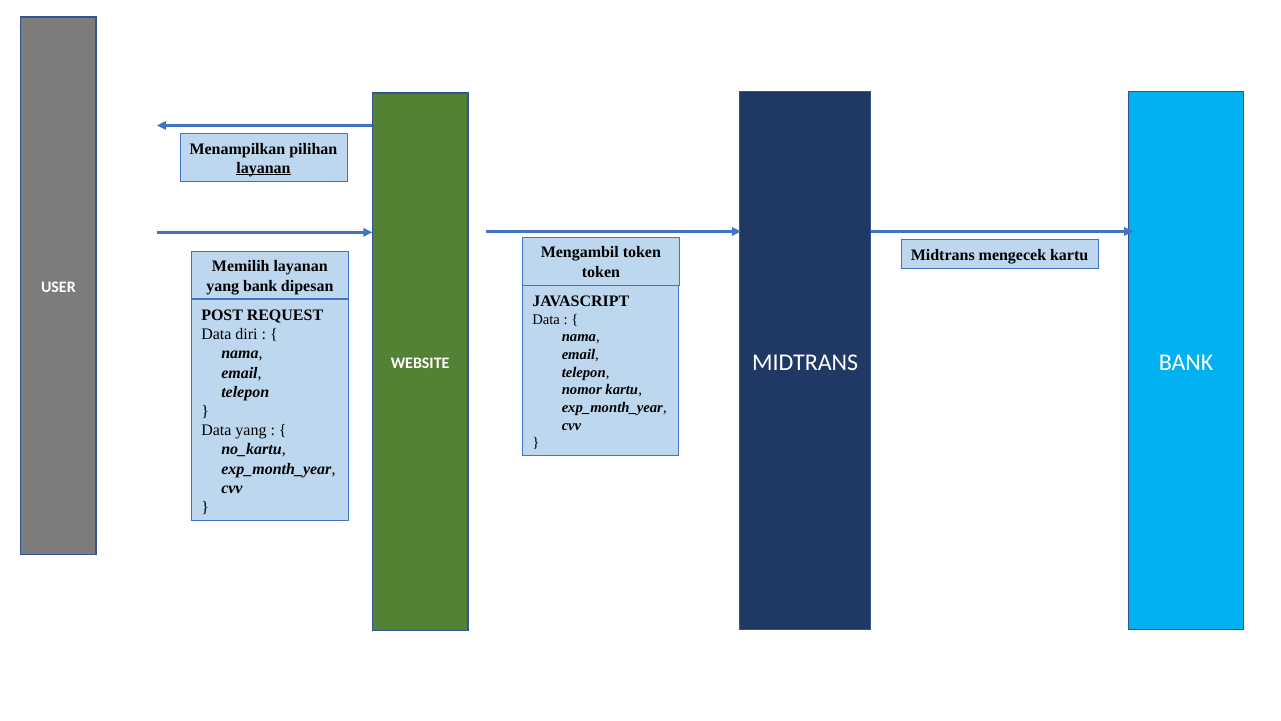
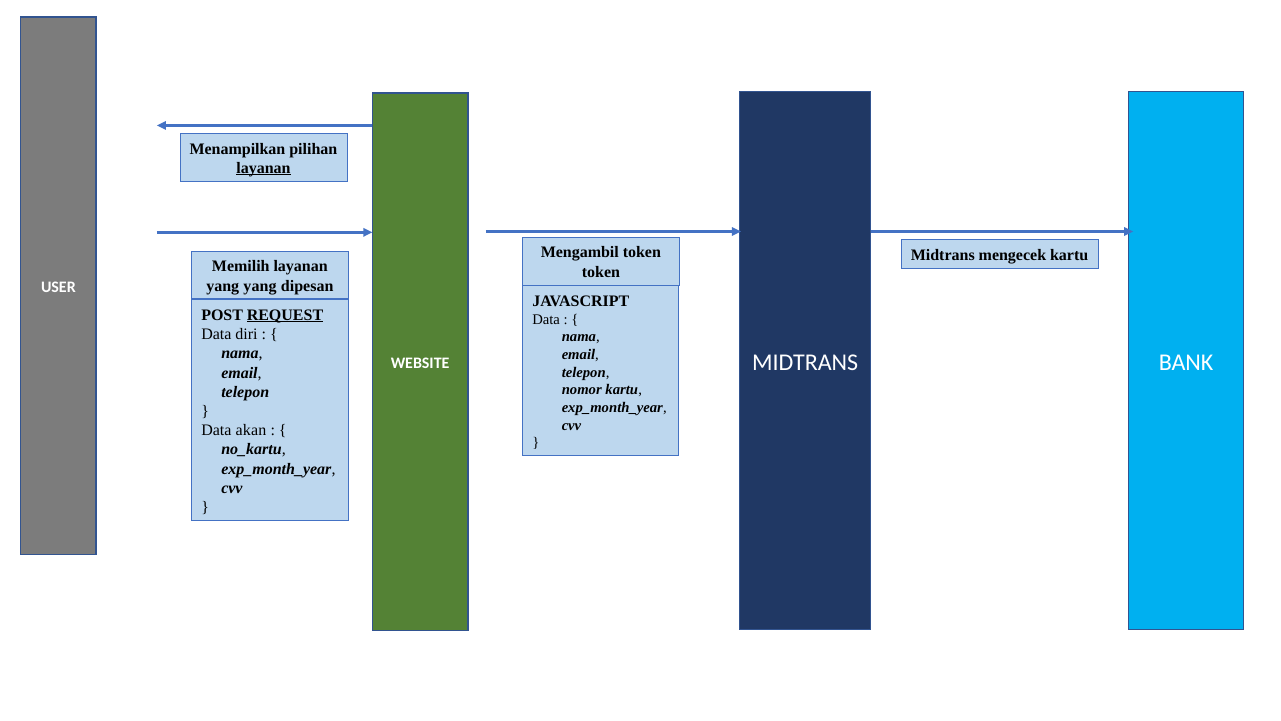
yang bank: bank -> yang (260, 286)
REQUEST underline: none -> present (285, 315)
Data yang: yang -> akan (251, 430)
